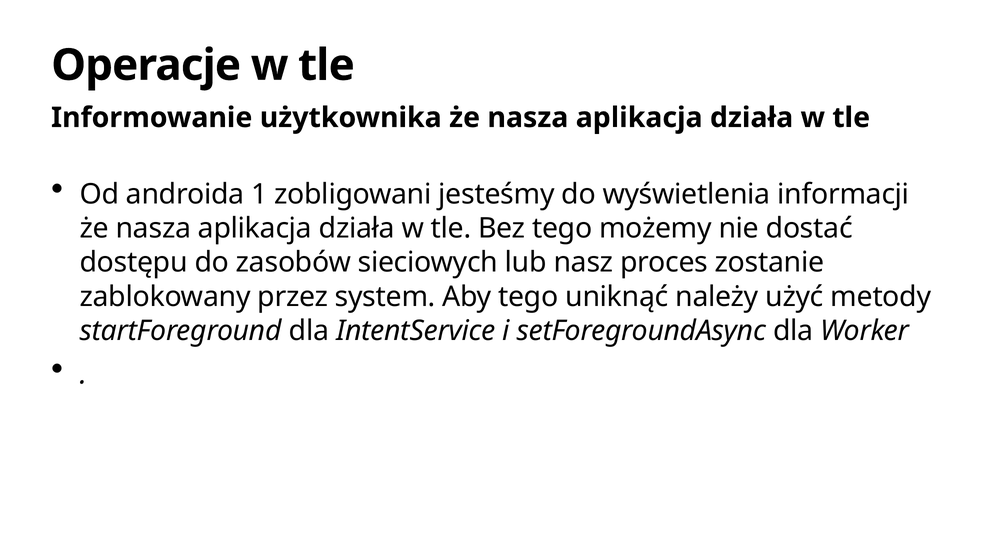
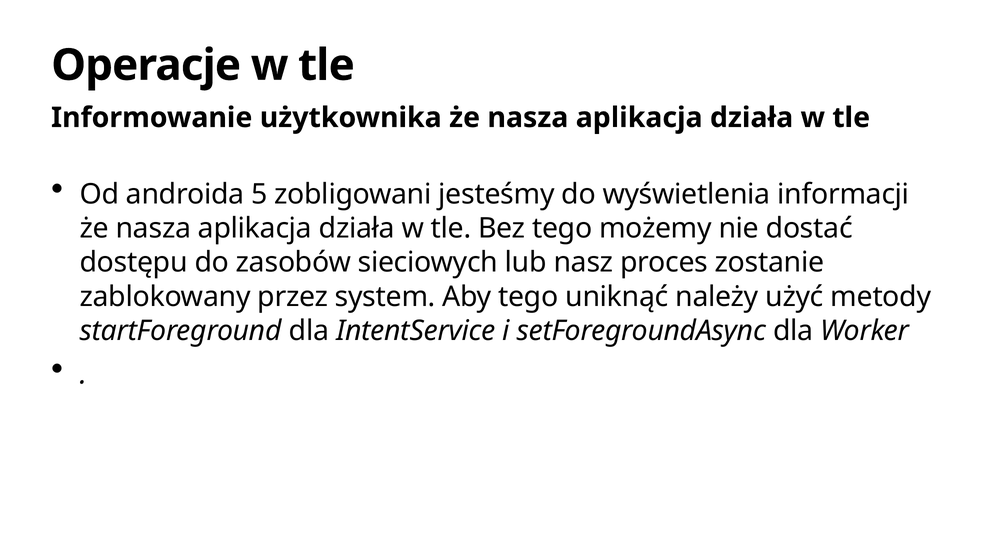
1: 1 -> 5 (259, 194)
